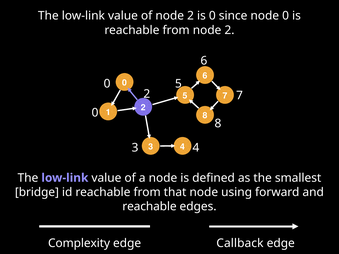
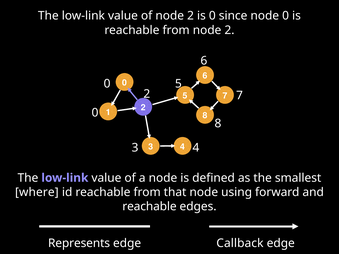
bridge: bridge -> where (37, 192)
Complexity: Complexity -> Represents (79, 243)
